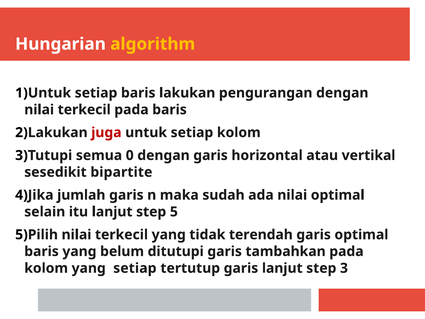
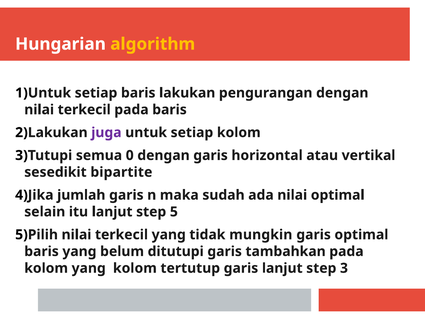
juga colour: red -> purple (106, 132)
terendah: terendah -> mungkin (261, 234)
yang setiap: setiap -> kolom (135, 268)
